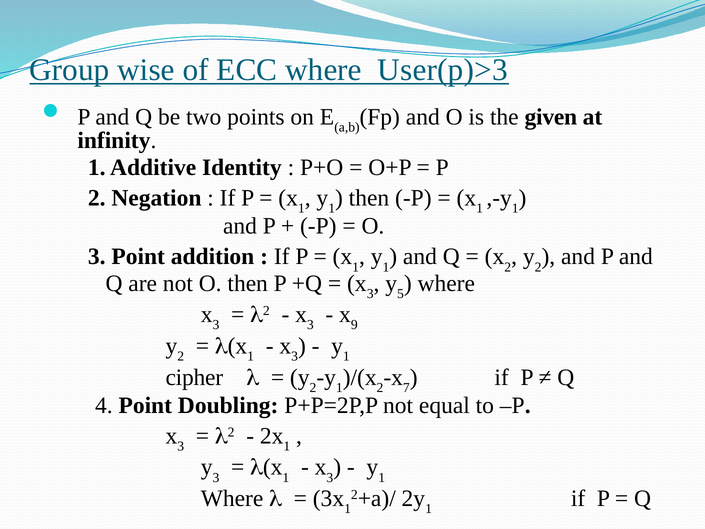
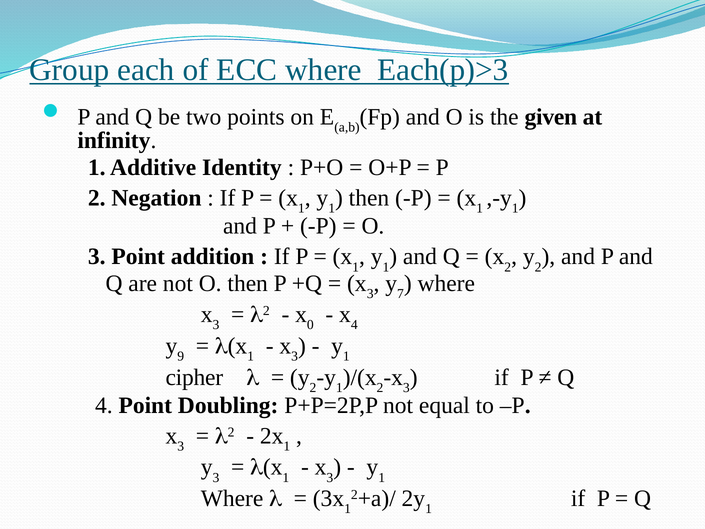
wise: wise -> each (146, 70)
User(p)>3: User(p)>3 -> Each(p)>3 (443, 70)
5: 5 -> 7 (401, 293)
3: 3 -> 0 (310, 325)
9: 9 -> 4 (354, 325)
2: 2 -> 9 (181, 356)
7: 7 -> 3 (406, 387)
